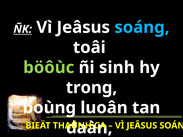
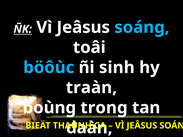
böôùc colour: light green -> light blue (49, 68)
trong: trong -> traàn (91, 88)
boùng luoân: luoân -> trong (104, 108)
